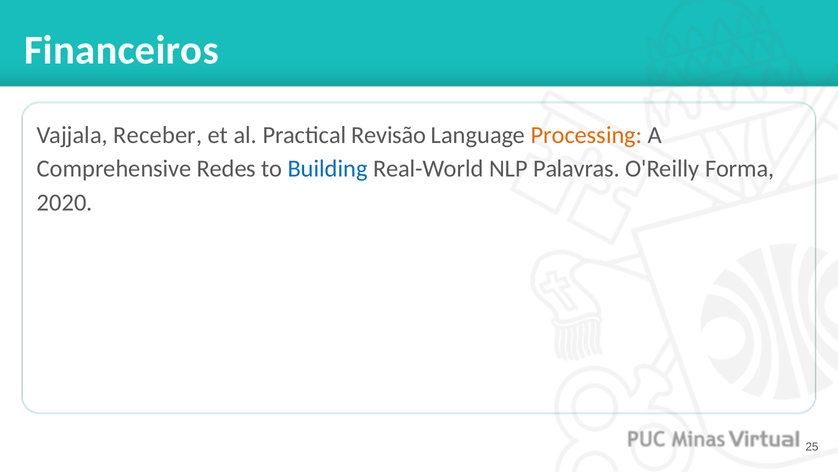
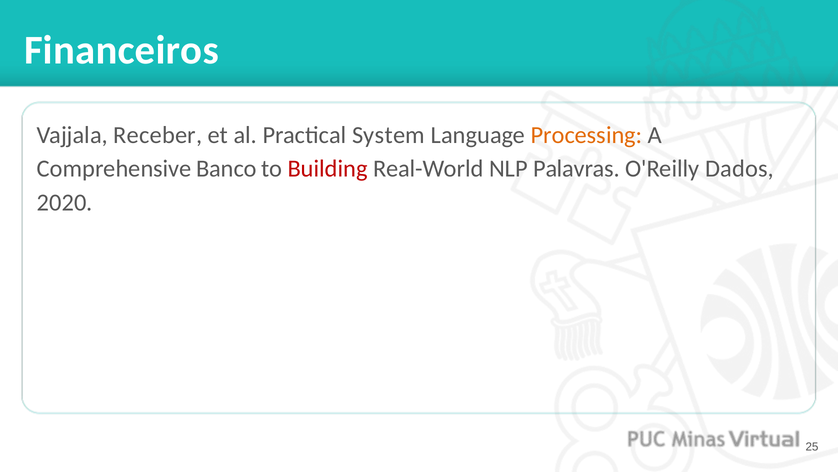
Revisão: Revisão -> System (388, 135)
Redes: Redes -> Banco (226, 168)
Building colour: blue -> red (328, 168)
Forma: Forma -> Dados (740, 168)
